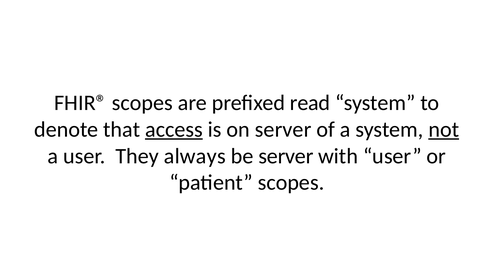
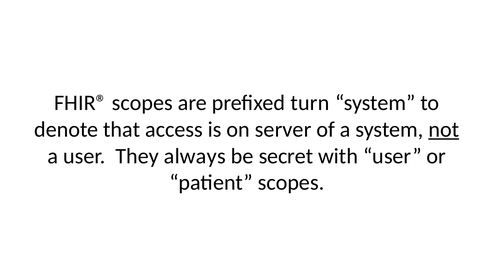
read: read -> turn (310, 103)
access underline: present -> none (174, 130)
be server: server -> secret (286, 156)
